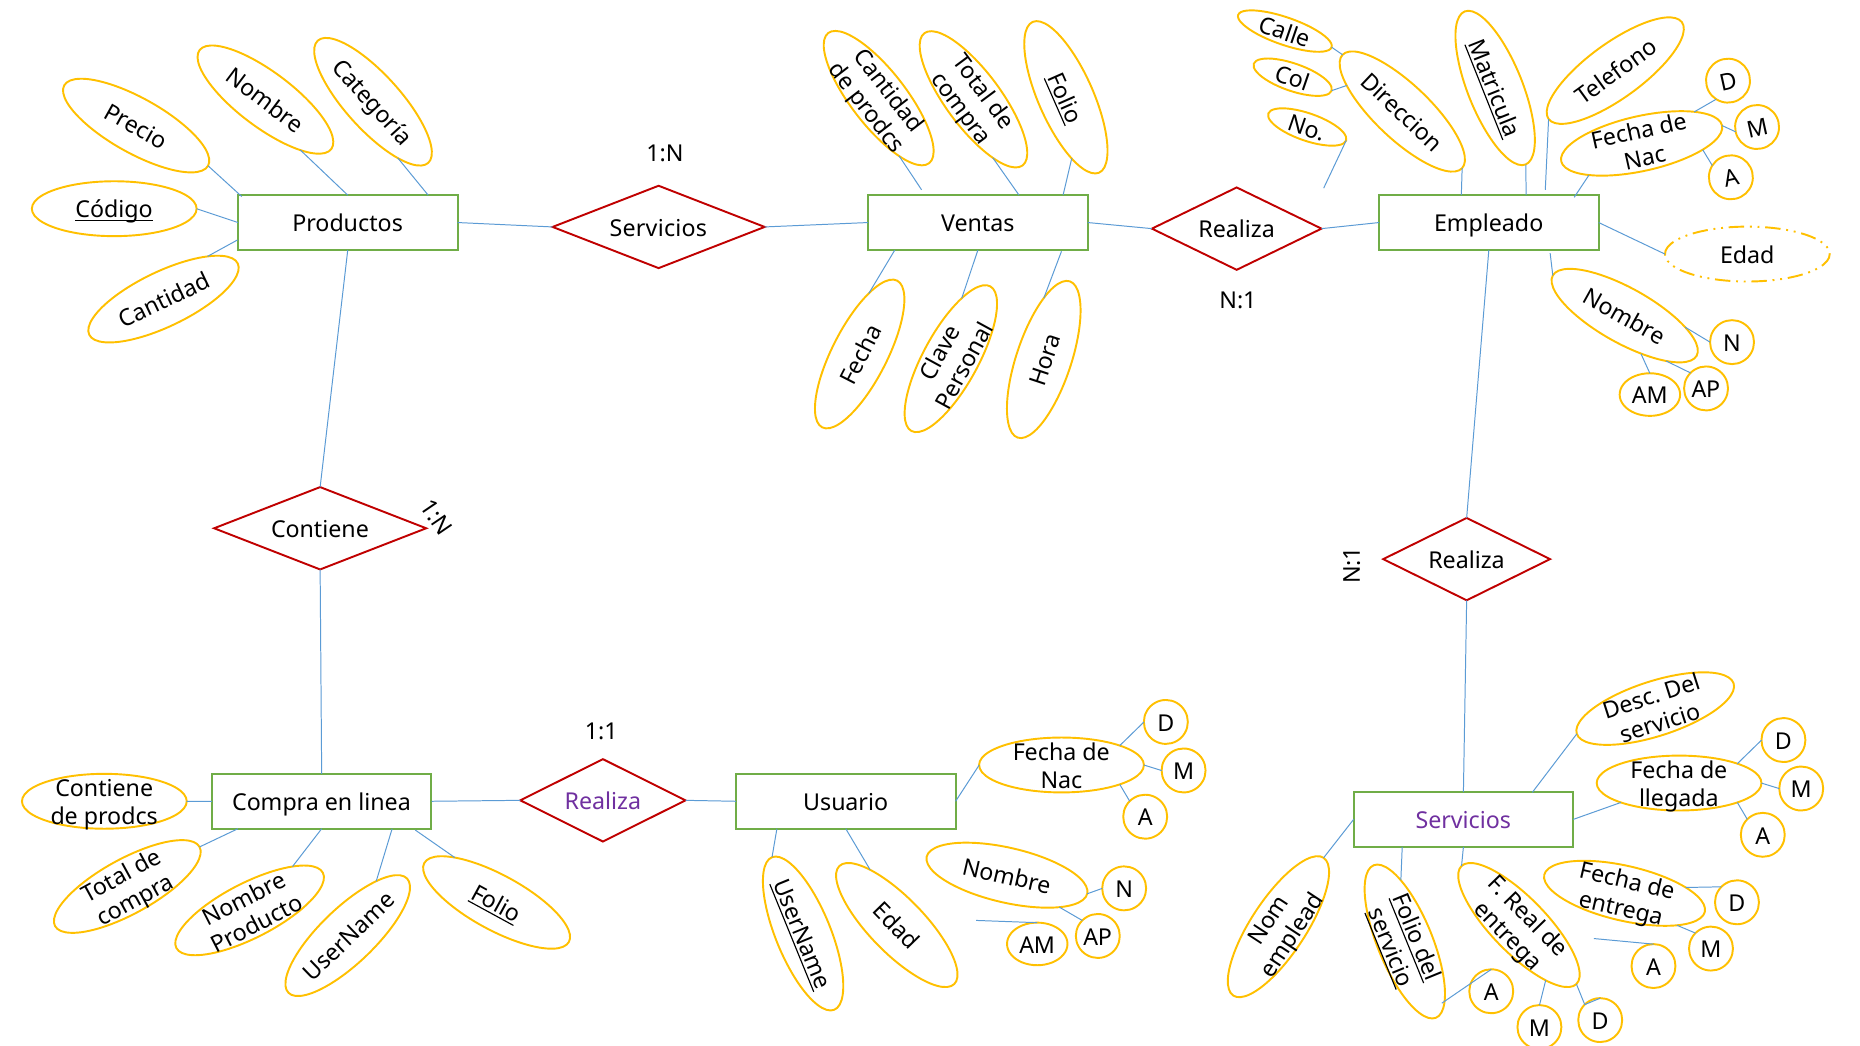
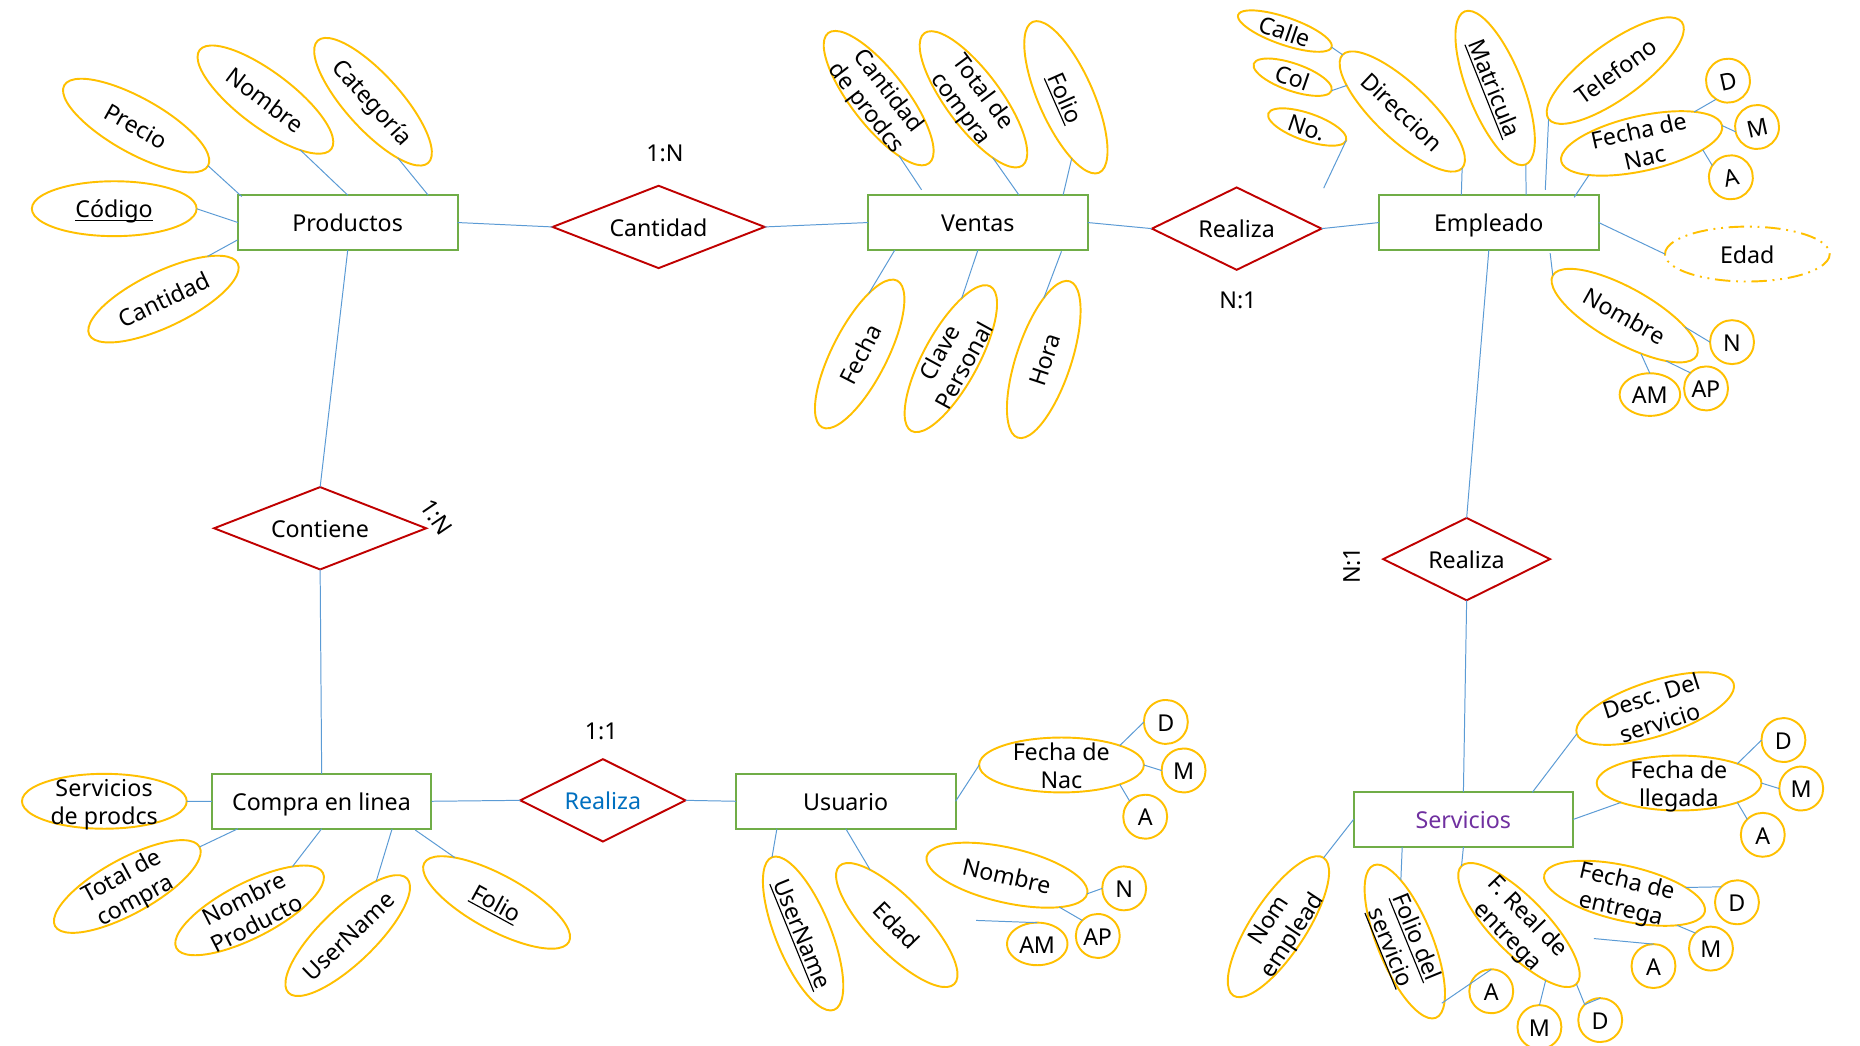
Servicios: Servicios -> Cantidad (658, 229)
Contiene: Contiene -> Servicios (104, 789)
Realiza colour: purple -> blue (603, 802)
